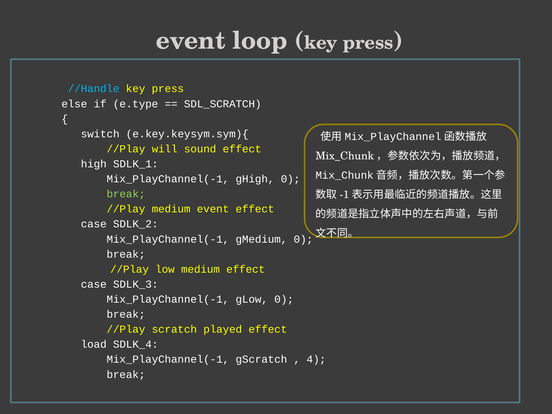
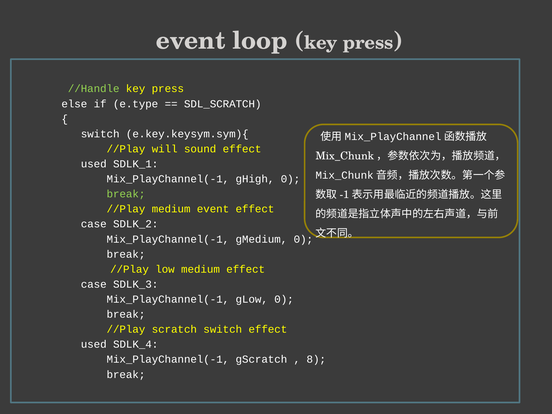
//Handle colour: light blue -> light green (94, 89)
high: high -> used (94, 164)
scratch played: played -> switch (223, 329)
load: load -> used (94, 344)
4: 4 -> 8 (316, 359)
